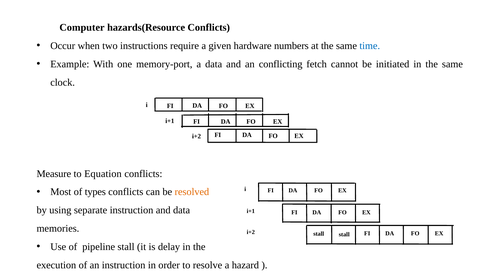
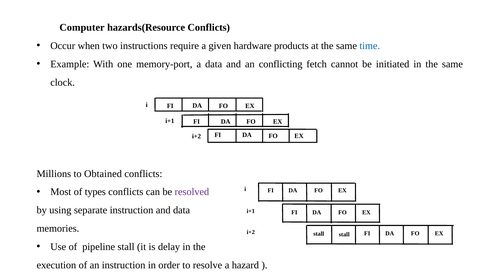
numbers: numbers -> products (291, 46)
Measure: Measure -> Millions (54, 174)
Equation: Equation -> Obtained (103, 174)
resolved colour: orange -> purple (192, 192)
